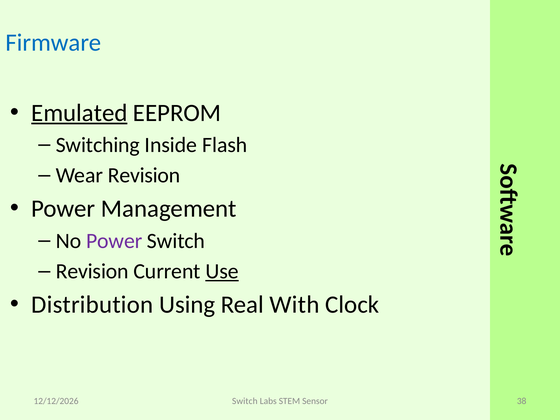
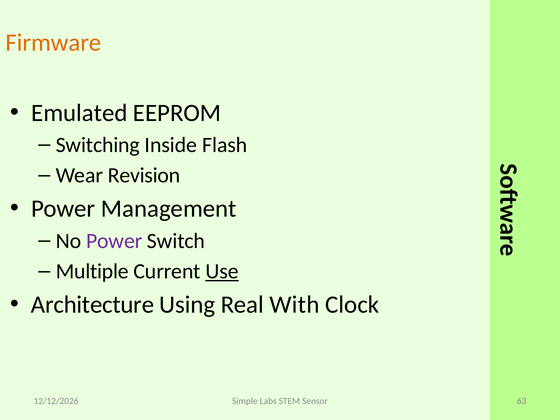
Firmware colour: blue -> orange (53, 43)
Emulated underline: present -> none (79, 113)
Revision: Revision -> Multiple (92, 271)
Distribution: Distribution -> Architecture (92, 305)
Switch: Switch -> Simple (245, 401)
38: 38 -> 63 (522, 401)
